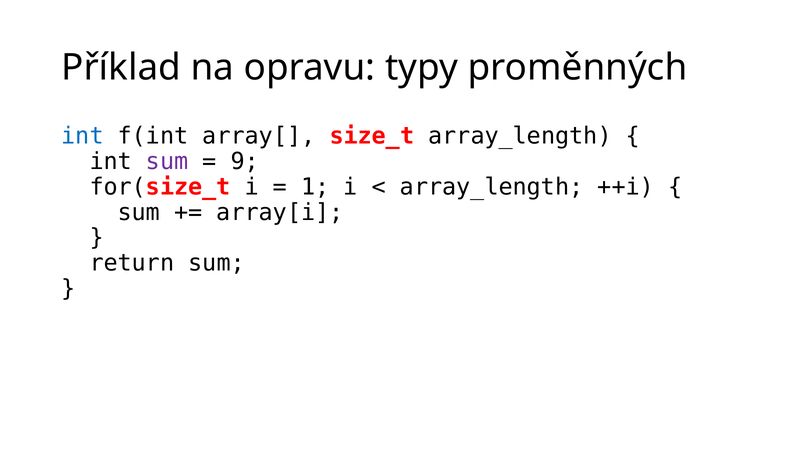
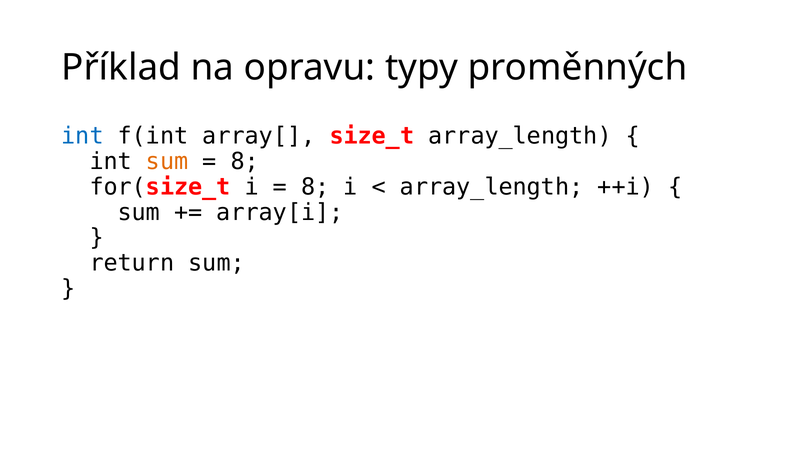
sum colour: purple -> orange (167, 161)
9: 9 -> 8 (245, 161)
1: 1 -> 8 (315, 187)
